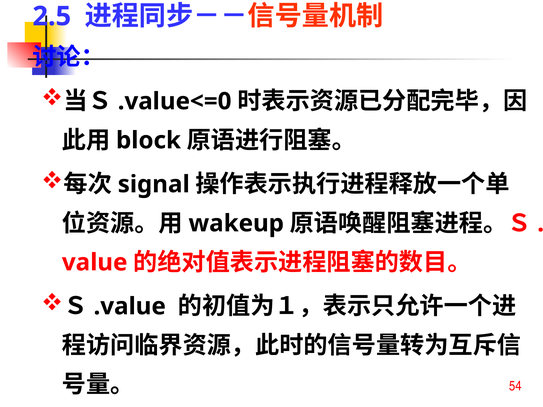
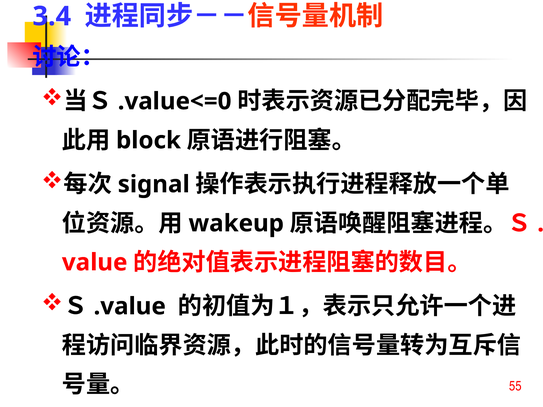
2.5: 2.5 -> 3.4 (52, 16)
54: 54 -> 55 (515, 386)
